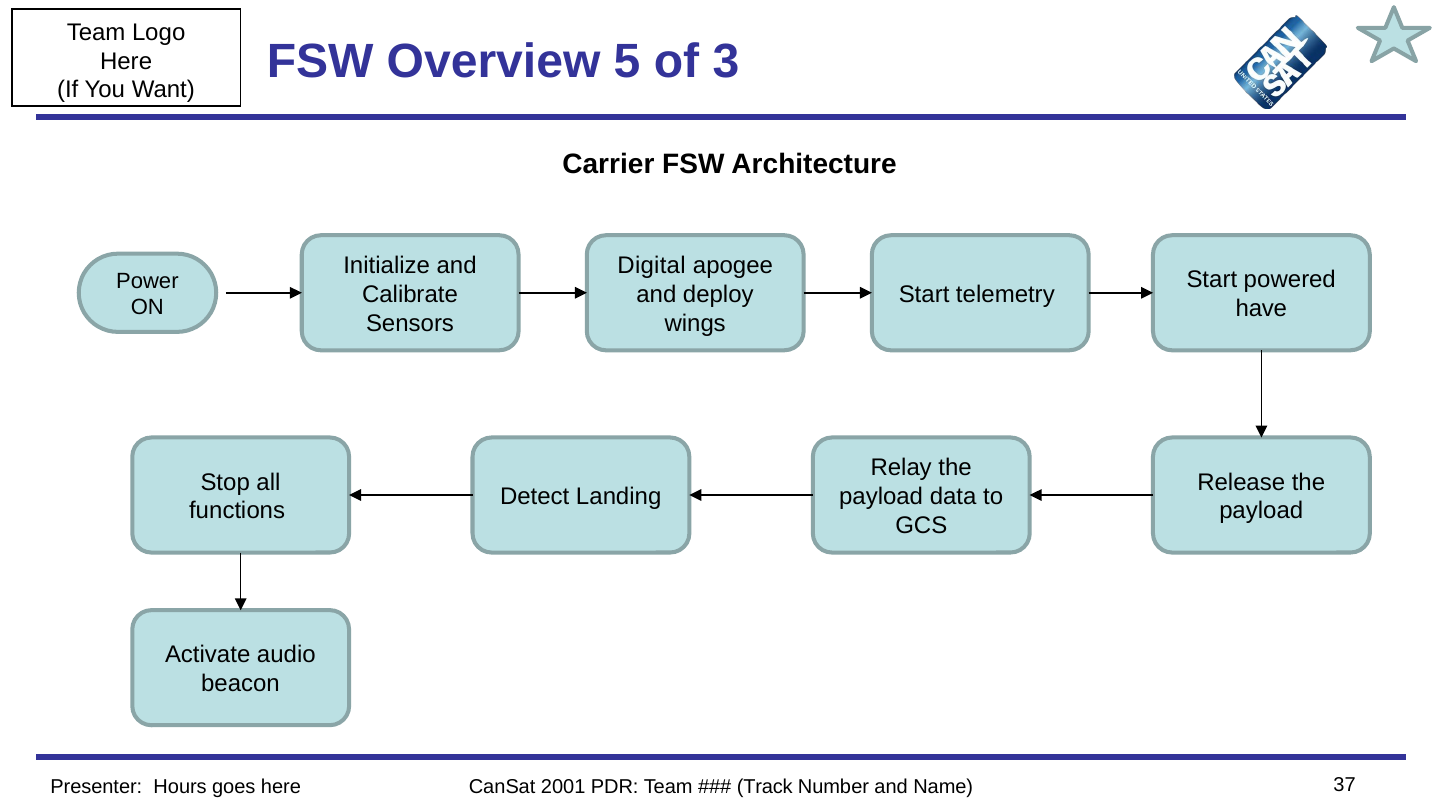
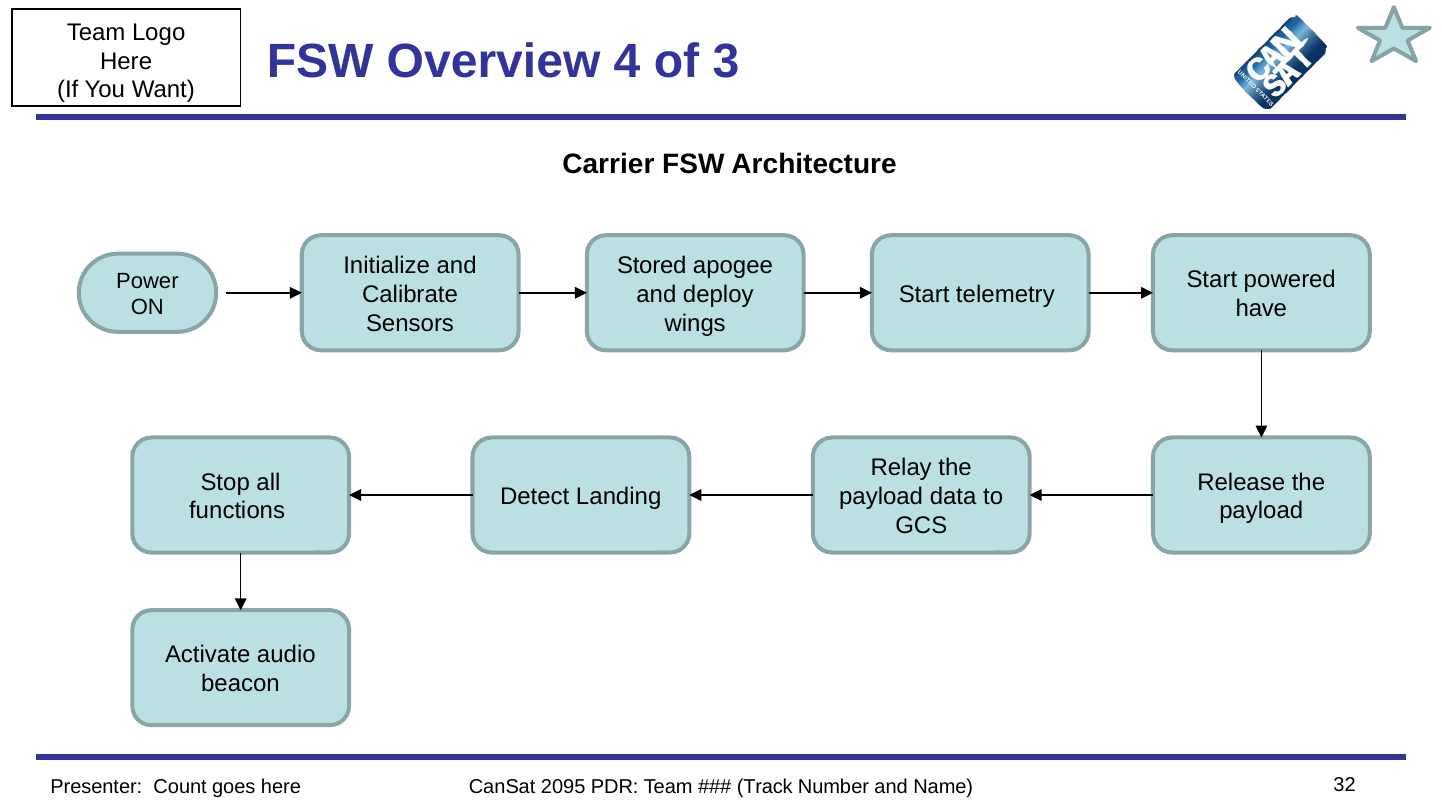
5: 5 -> 4 (627, 62)
Digital: Digital -> Stored (652, 266)
Hours: Hours -> Count (180, 787)
2001: 2001 -> 2095 (563, 787)
37: 37 -> 32 (1345, 785)
